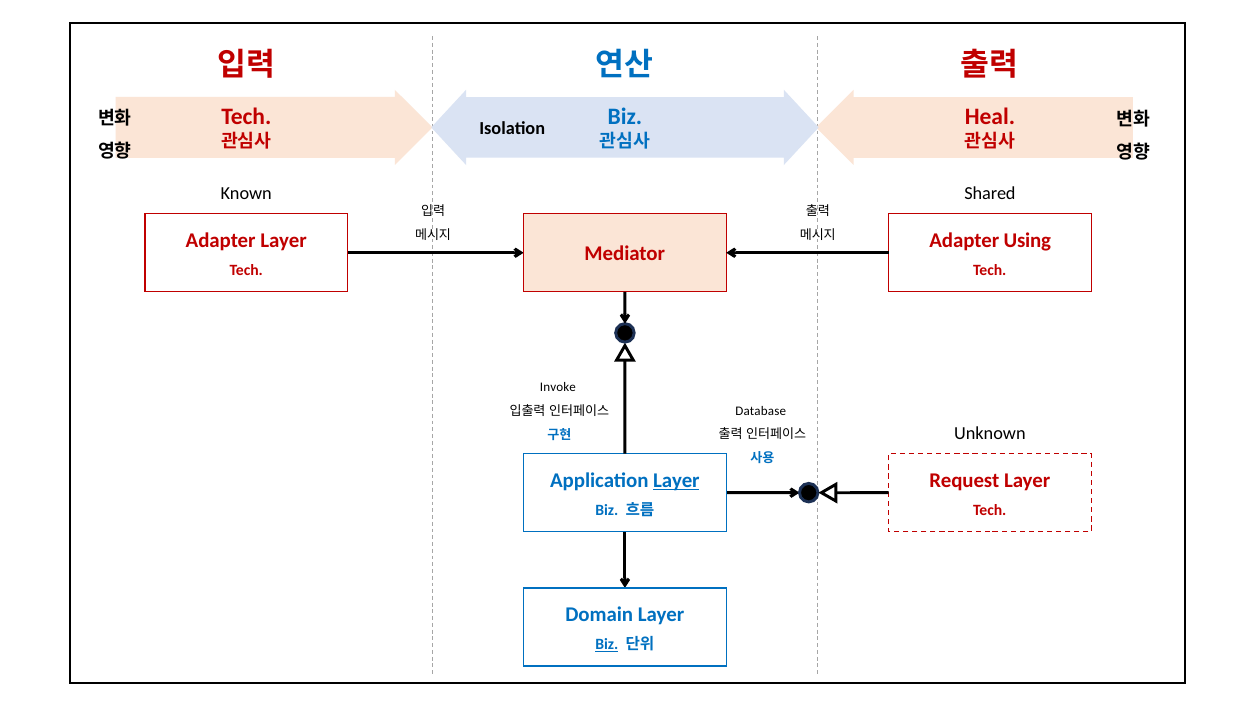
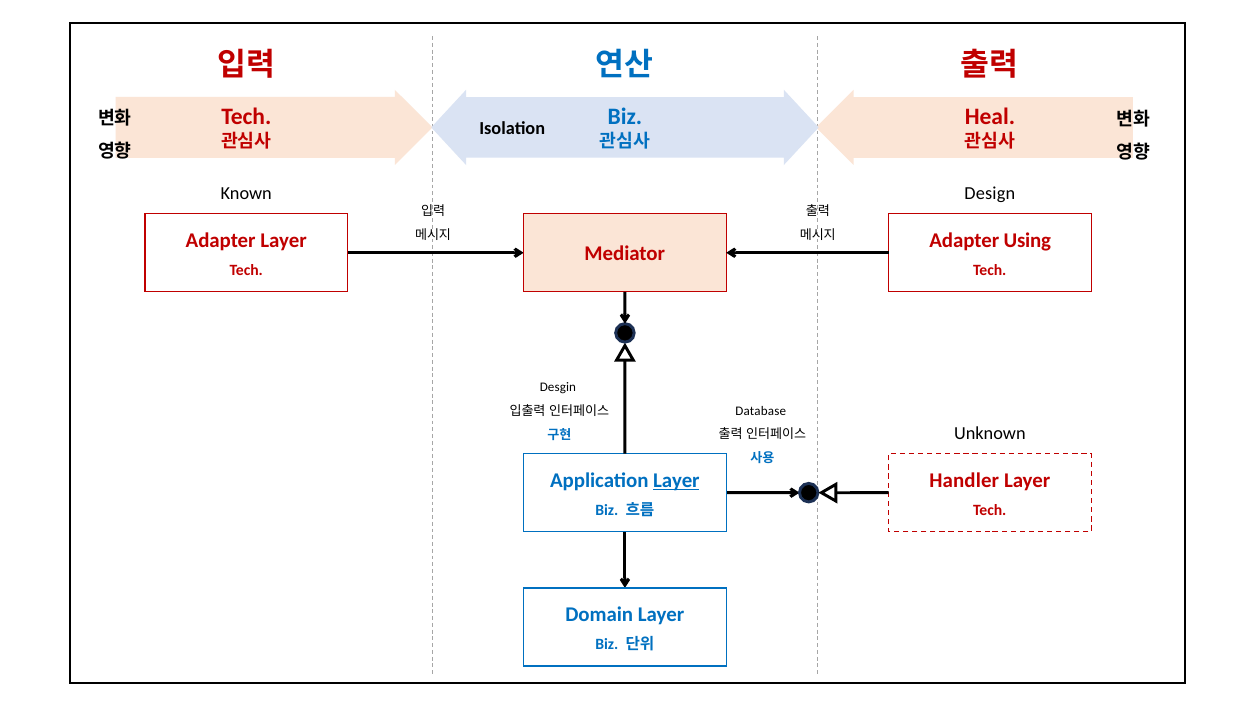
Shared: Shared -> Design (990, 194)
Invoke: Invoke -> Desgin (558, 388)
Request: Request -> Handler (964, 480)
Biz underline: present -> none (607, 645)
